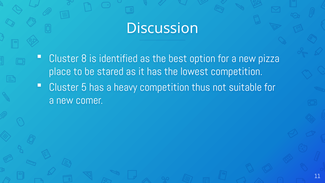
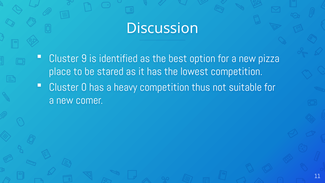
8: 8 -> 9 (84, 59)
5: 5 -> 0 (84, 87)
